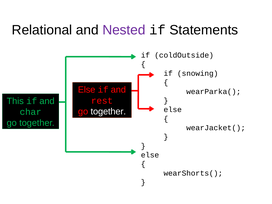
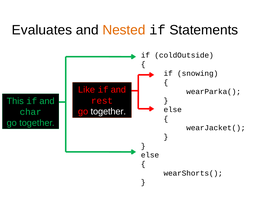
Relational: Relational -> Evaluates (42, 30)
Nested colour: purple -> orange (124, 30)
Else: Else -> Like (87, 90)
